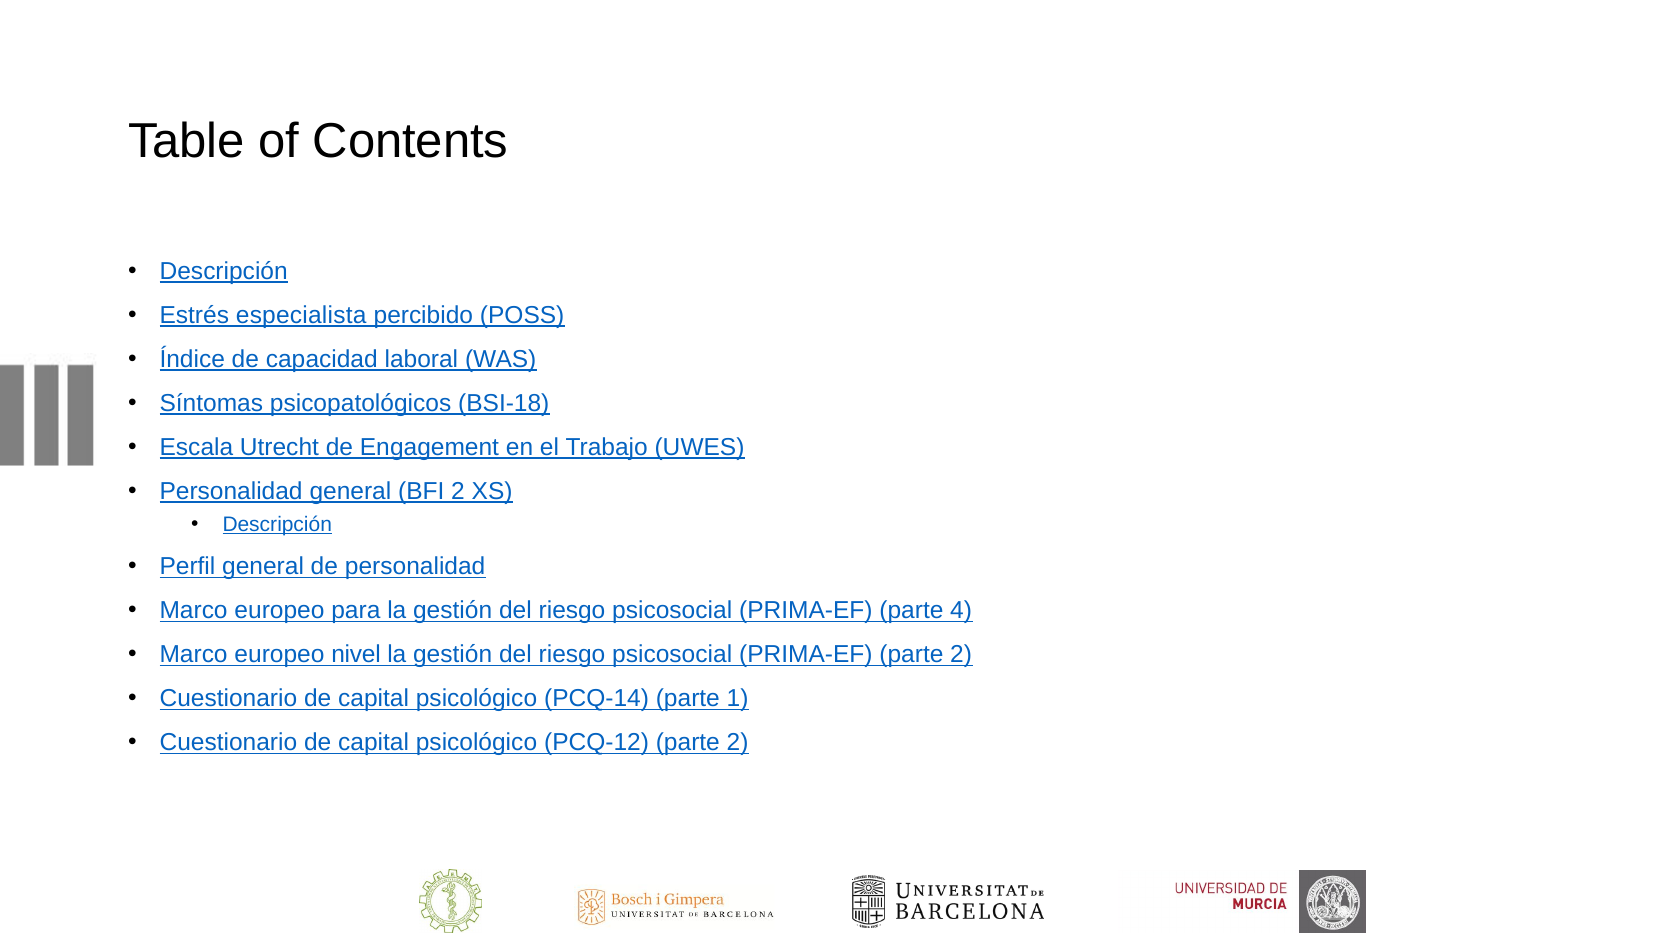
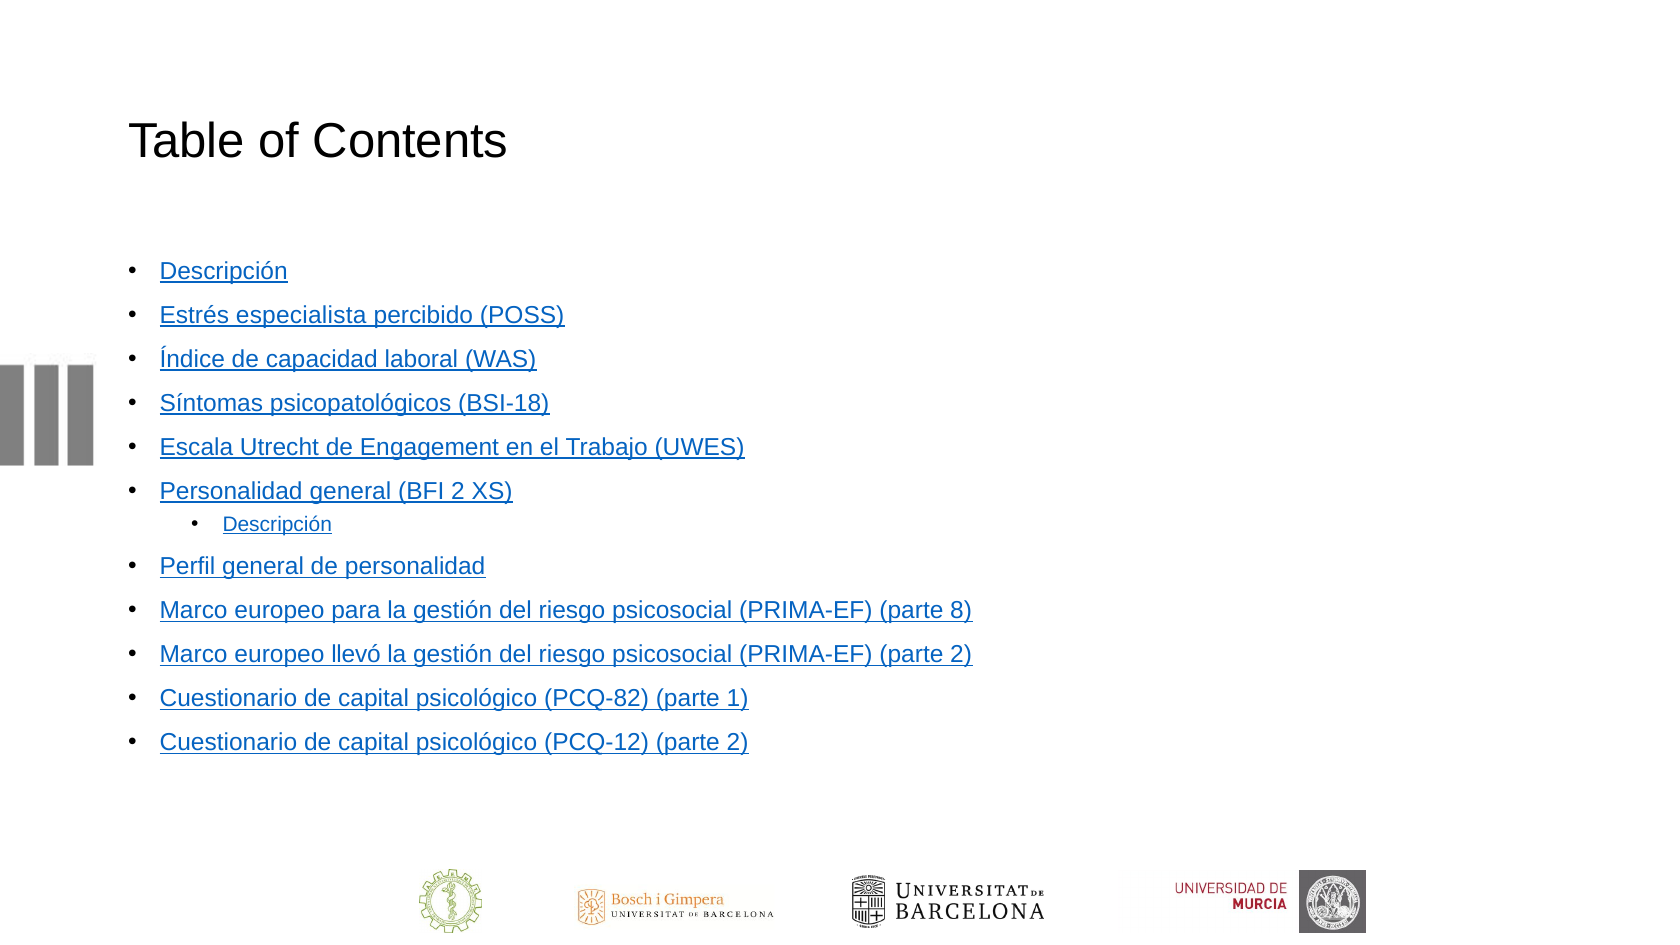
4: 4 -> 8 (961, 610)
nivel: nivel -> llevó (356, 654)
PCQ-14: PCQ-14 -> PCQ-82 (597, 698)
